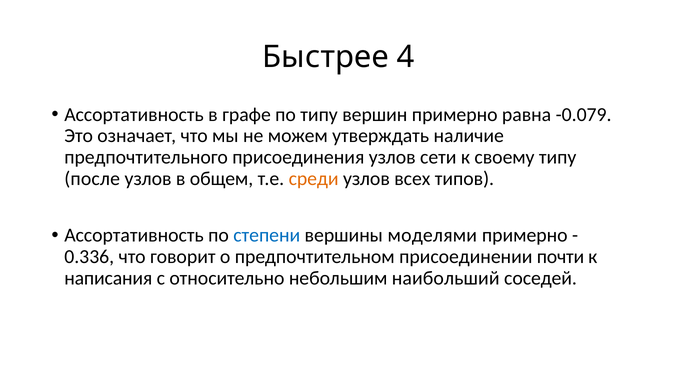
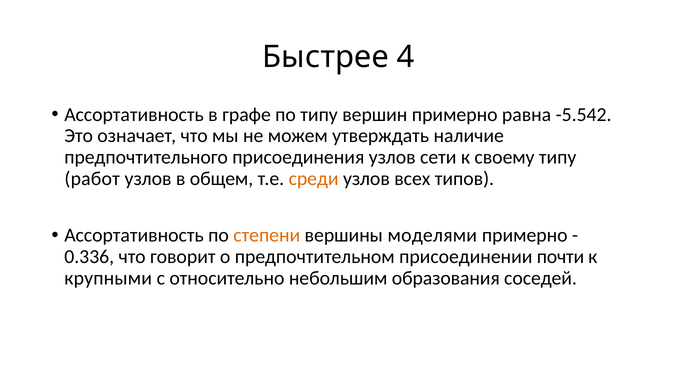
-0.079: -0.079 -> -5.542 (584, 114)
после: после -> работ (92, 178)
степени colour: blue -> orange (267, 235)
написания: написания -> крупными (108, 278)
наибольший: наибольший -> образования (446, 278)
